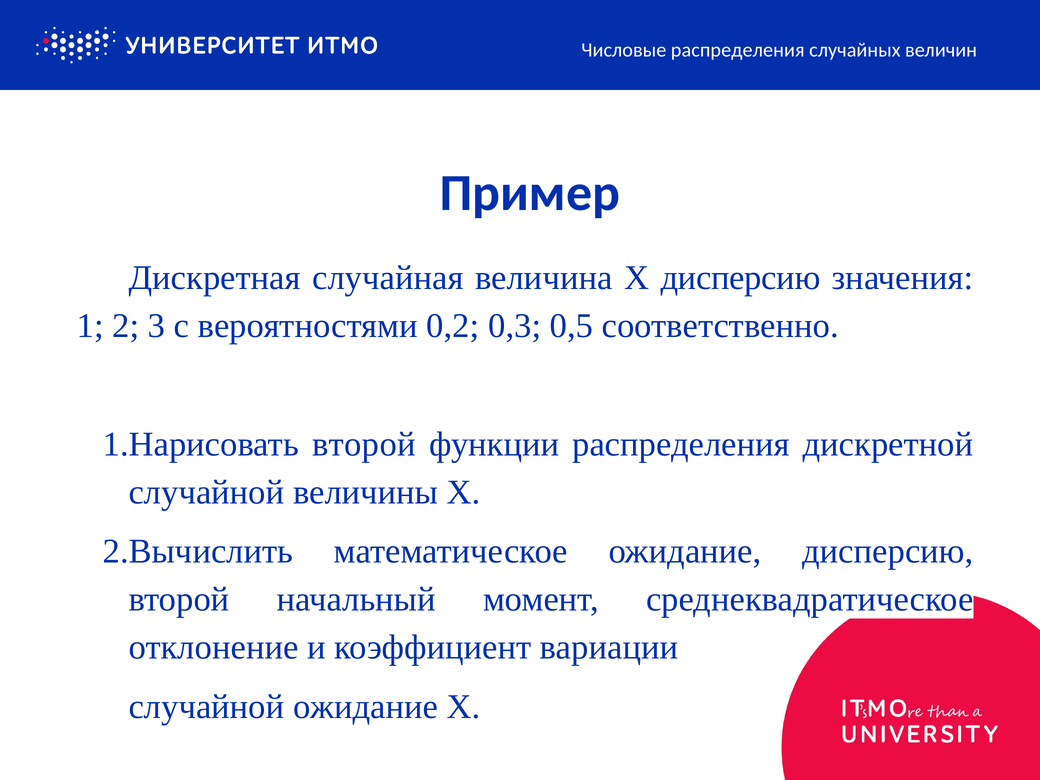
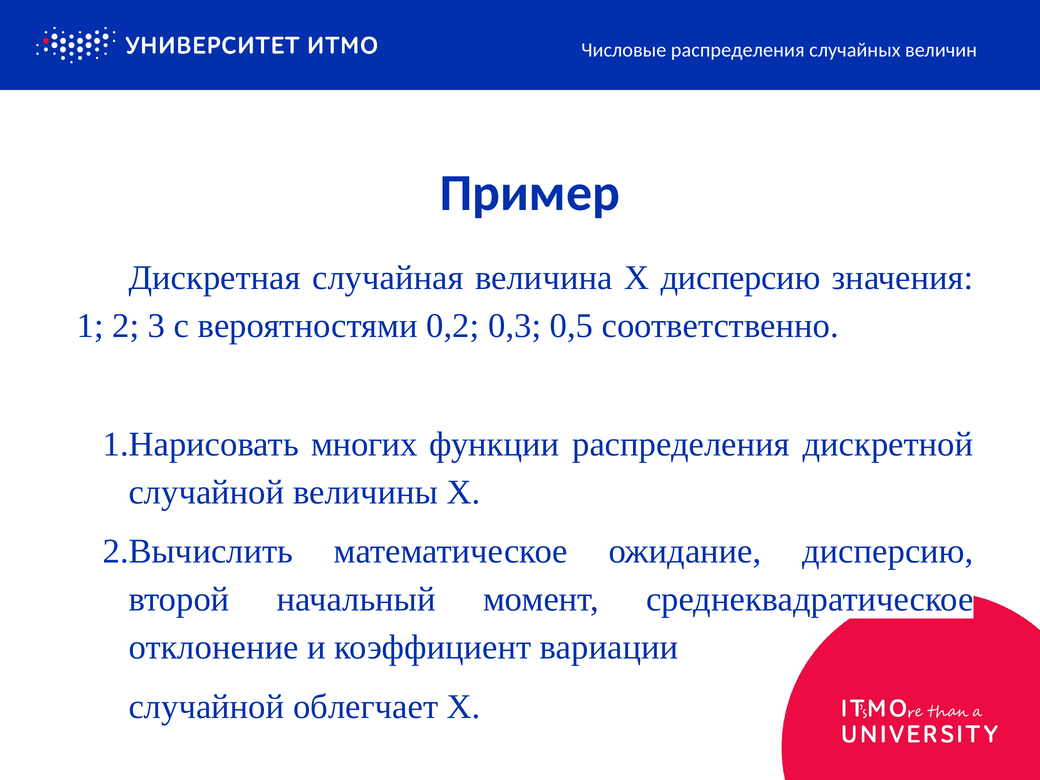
второй: второй -> многих (364, 444)
случайной ожидание: ожидание -> облегчает (366, 707)
